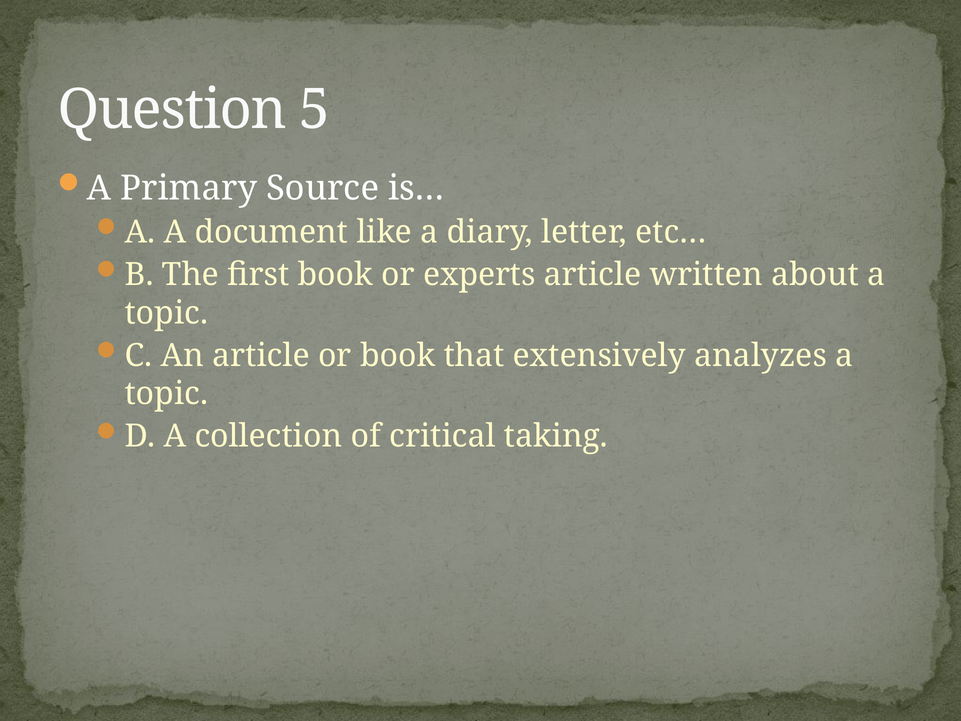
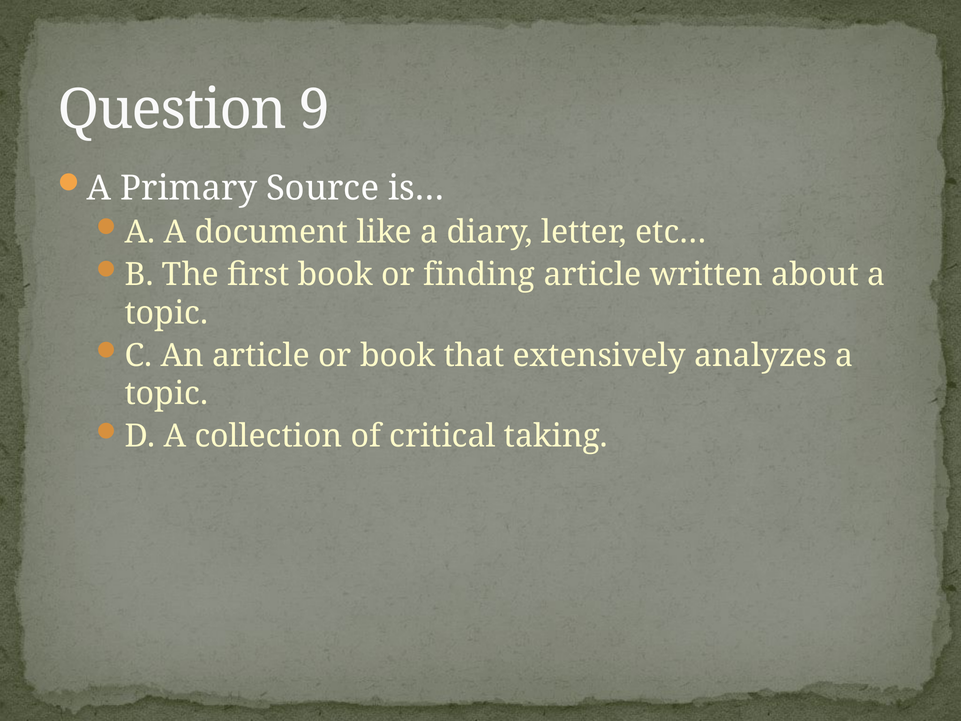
5: 5 -> 9 (314, 110)
experts: experts -> finding (479, 274)
